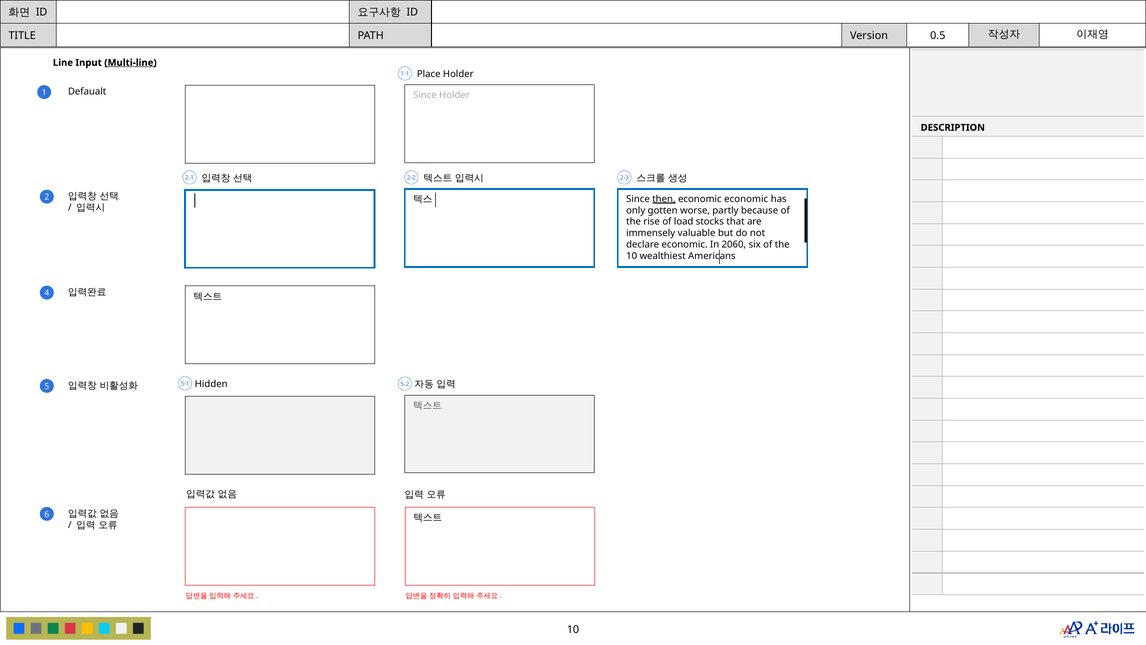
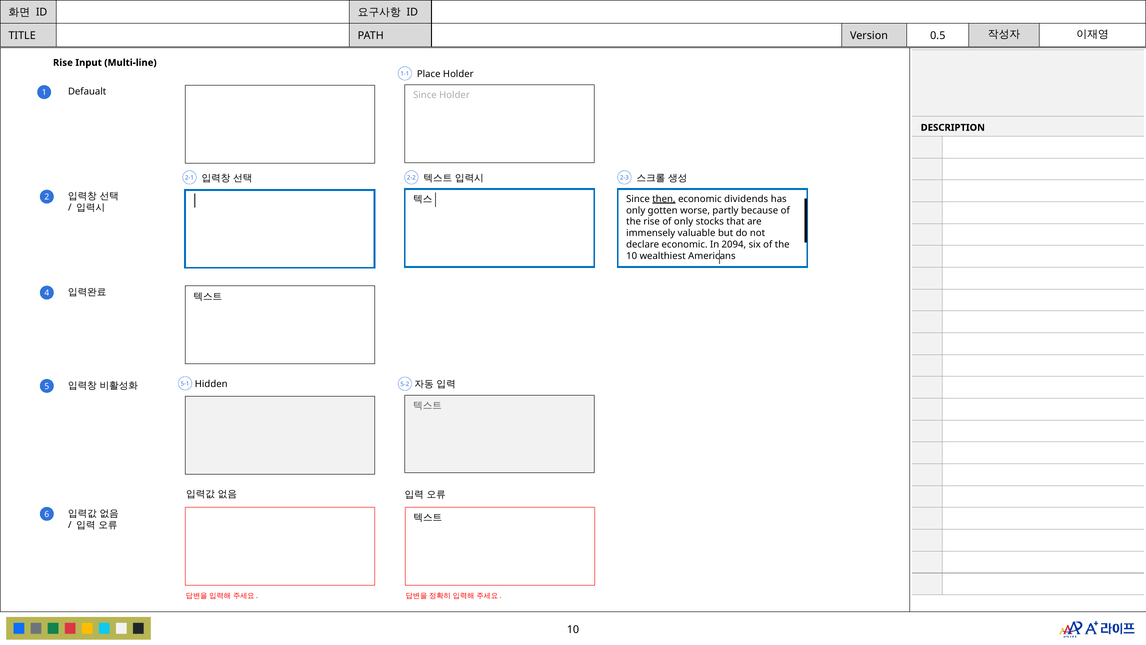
Line: Line -> Rise (63, 63)
Multi-line underline: present -> none (130, 63)
economic economic: economic -> dividends (746, 199)
of load: load -> only (684, 222)
2060: 2060 -> 2094 (734, 245)
